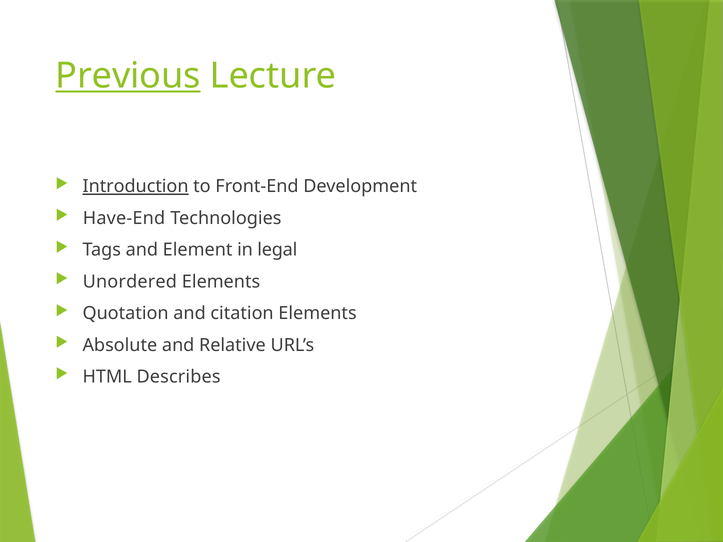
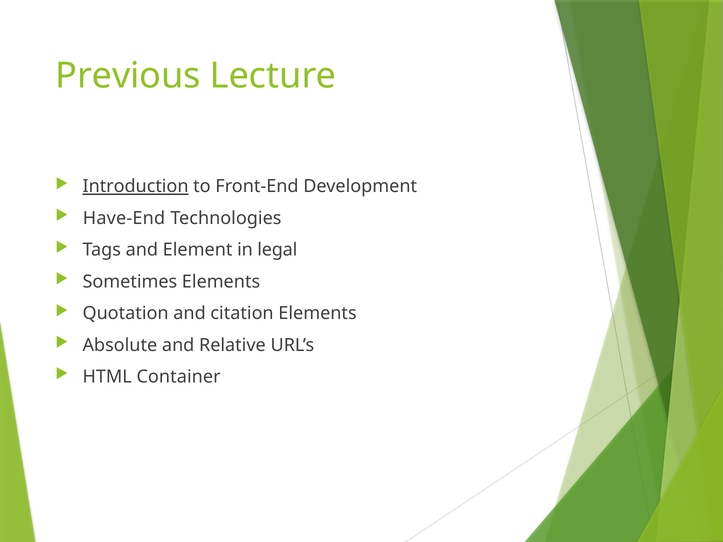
Previous underline: present -> none (128, 76)
Unordered: Unordered -> Sometimes (130, 282)
Describes: Describes -> Container (179, 377)
